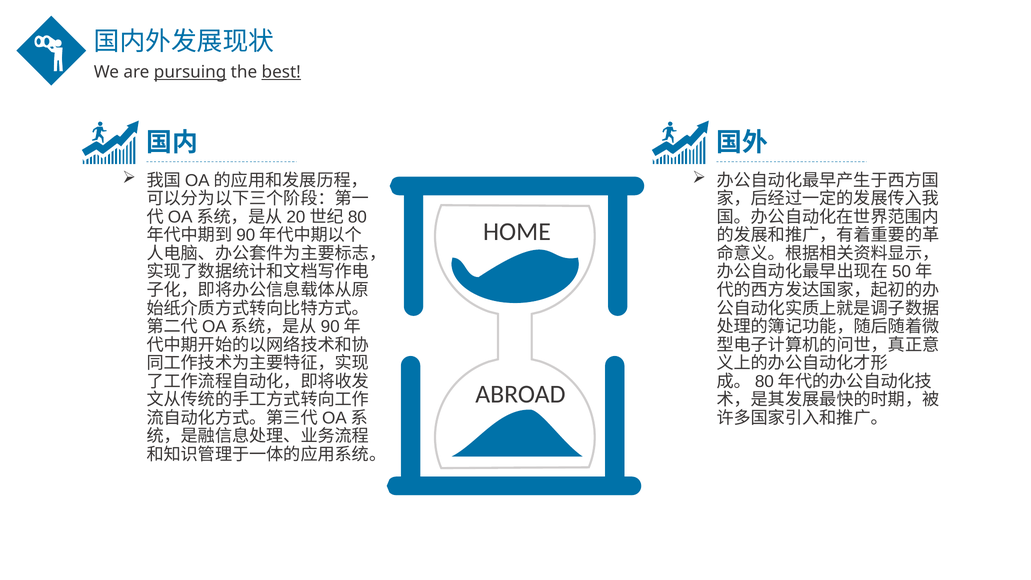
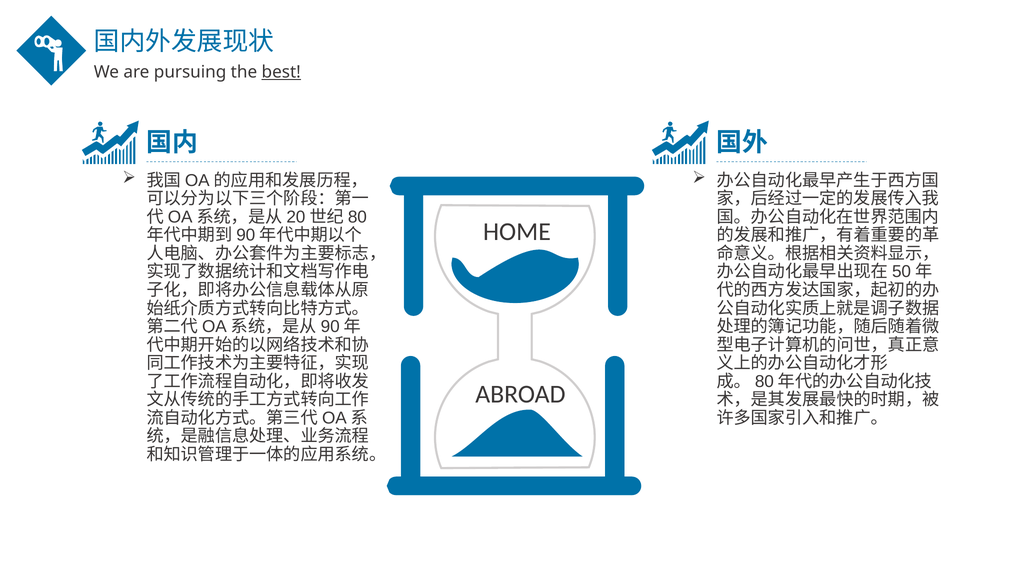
pursuing underline: present -> none (190, 72)
